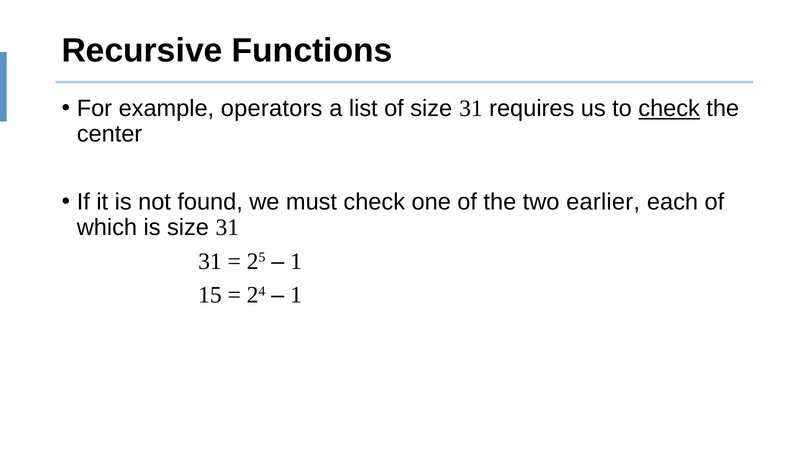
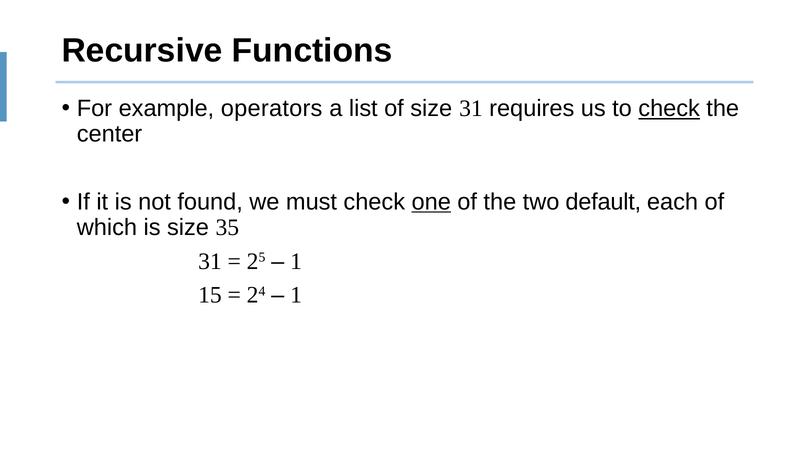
one underline: none -> present (431, 202)
earlier: earlier -> default (603, 202)
is size 31: 31 -> 35 (227, 227)
